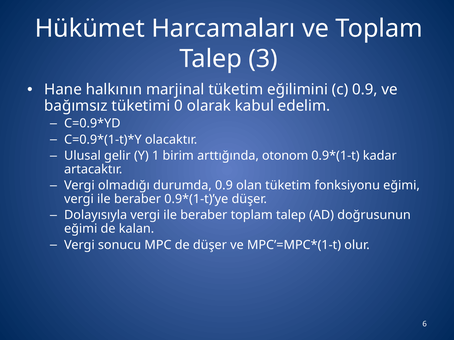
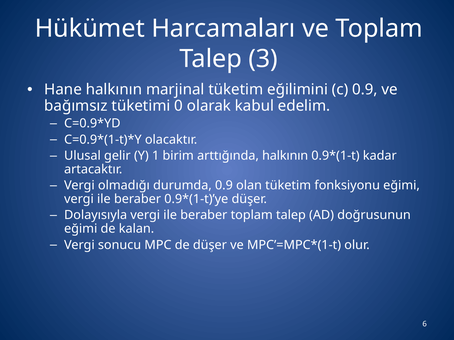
arttığında otonom: otonom -> halkının (285, 156)
